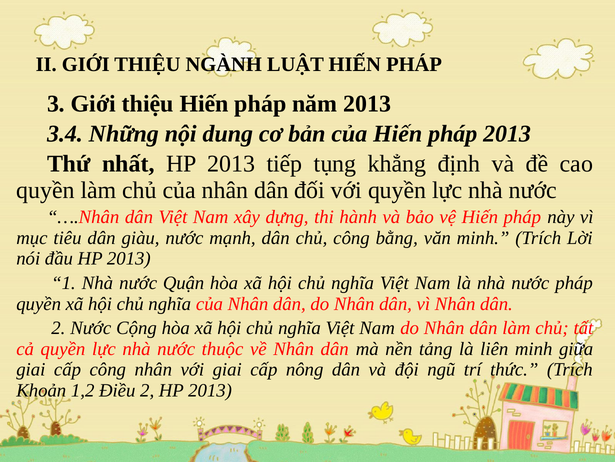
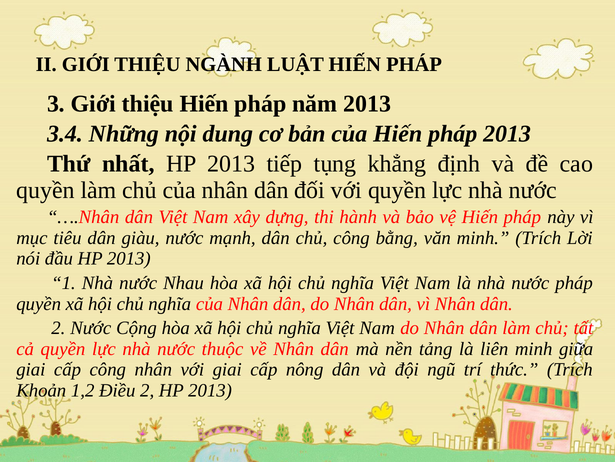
Quận: Quận -> Nhau (183, 283)
